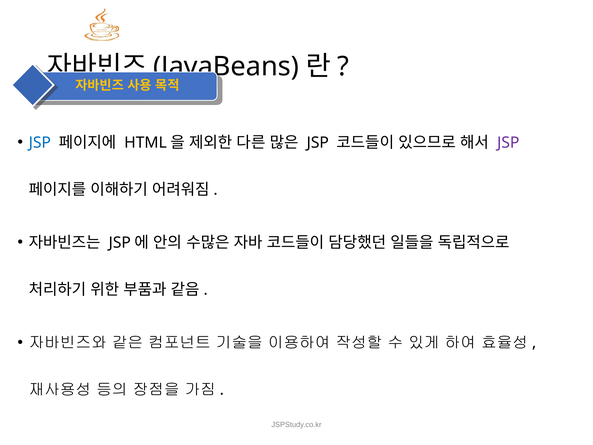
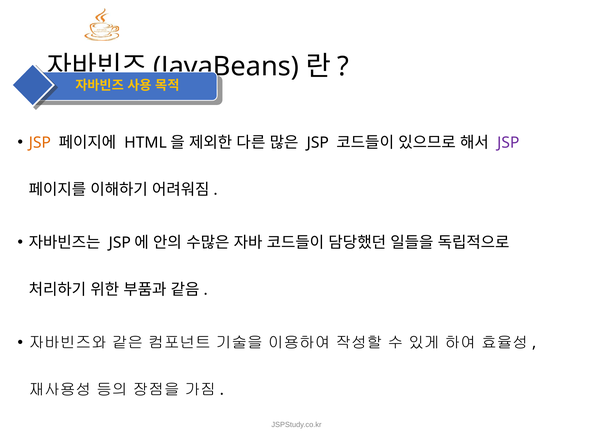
JSP colour: blue -> orange (40, 143)
